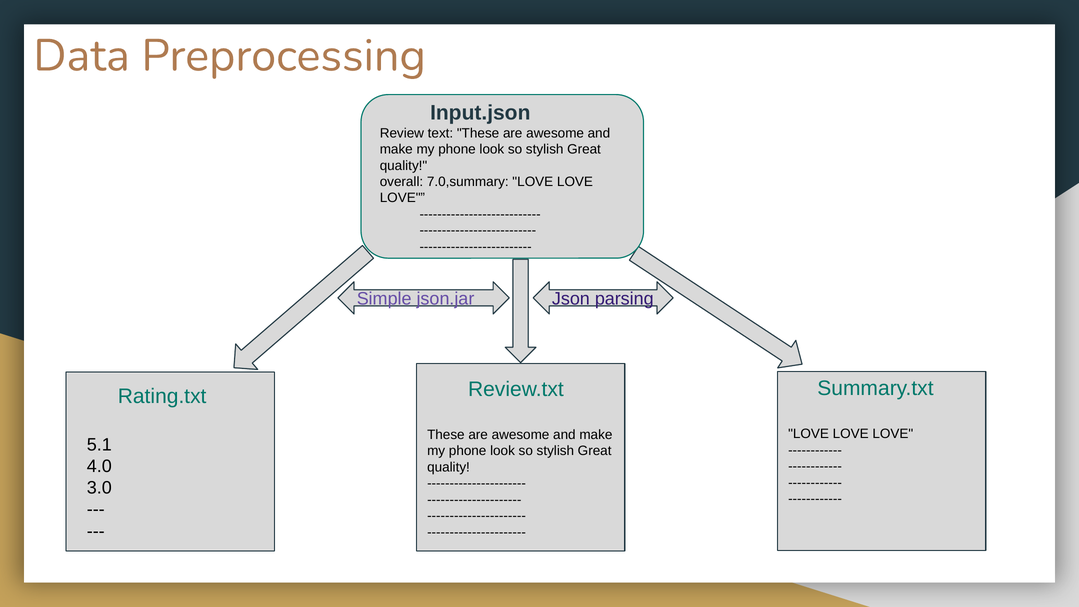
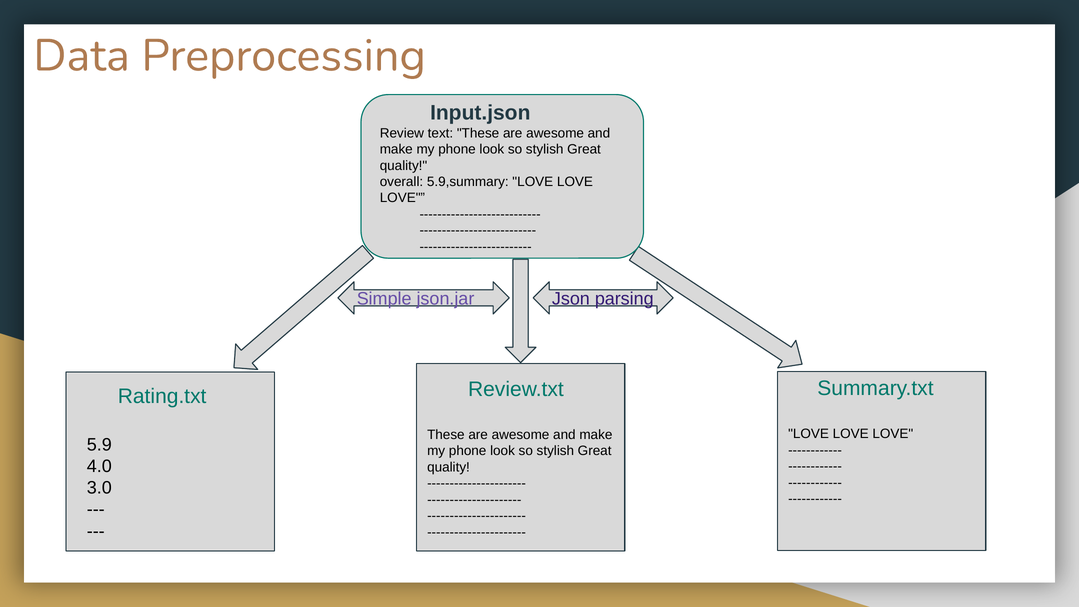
7.0,summary: 7.0,summary -> 5.9,summary (468, 182)
5.1: 5.1 -> 5.9 (99, 445)
